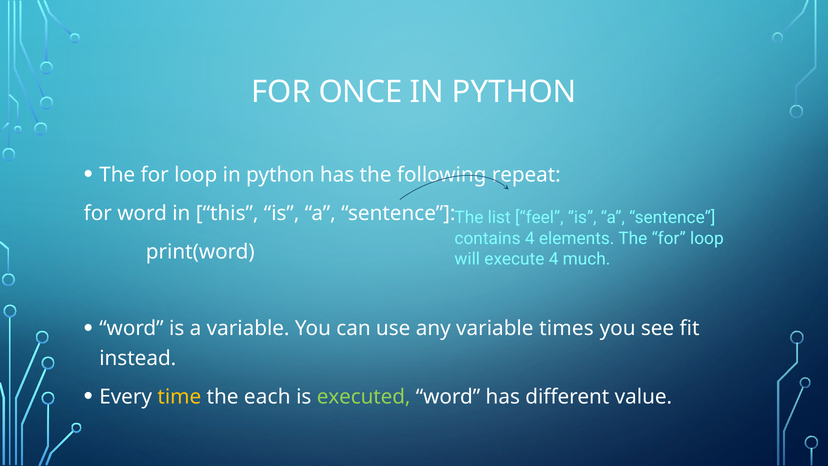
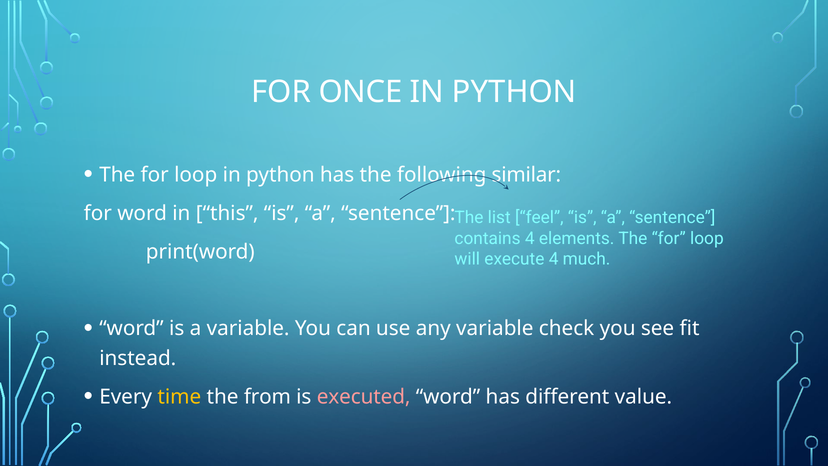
repeat: repeat -> similar (526, 175)
times: times -> check (567, 328)
each: each -> from (267, 397)
executed colour: light green -> pink (364, 397)
